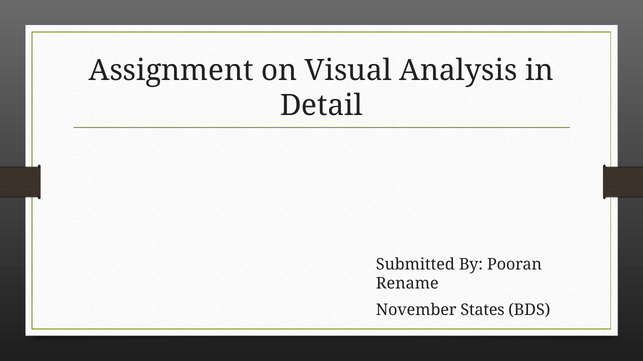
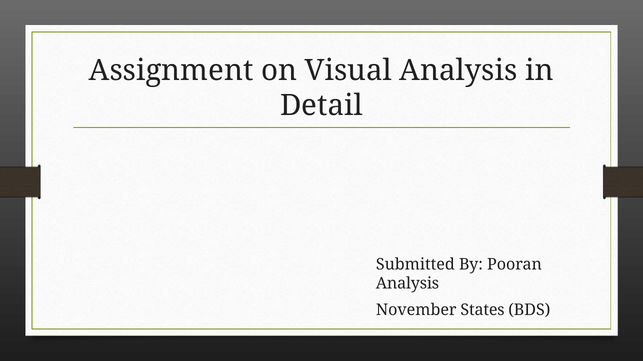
Rename: Rename -> Analysis (407, 284)
